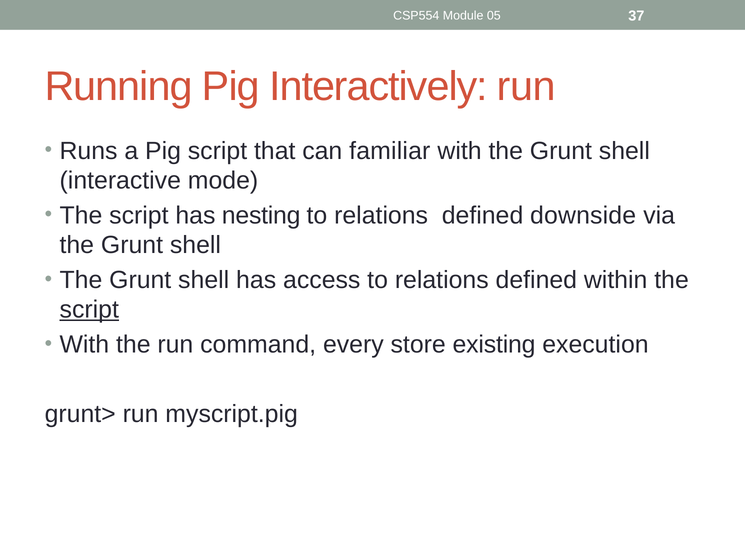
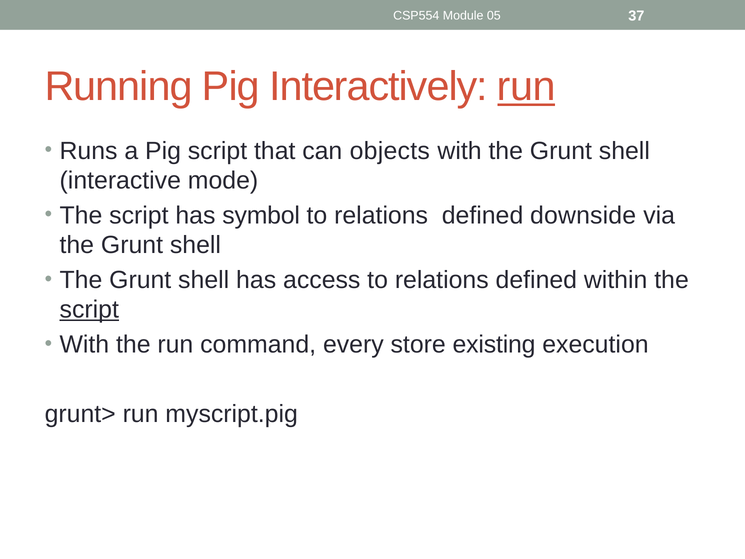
run underline: none -> present (526, 87)
familiar: familiar -> objects (390, 151)
nesting: nesting -> symbol (261, 215)
